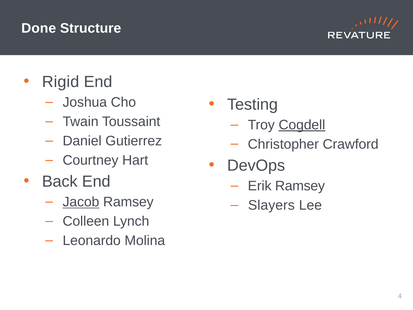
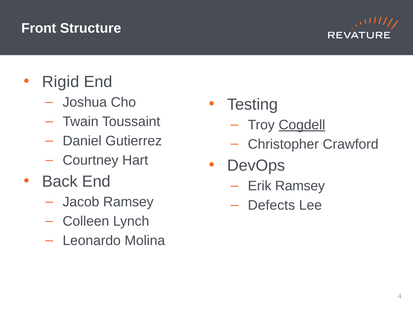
Done: Done -> Front (39, 28)
Jacob underline: present -> none (81, 202)
Slayers: Slayers -> Defects (271, 205)
